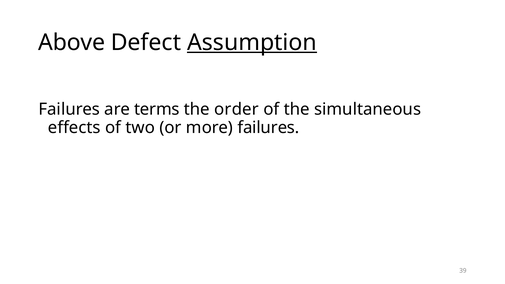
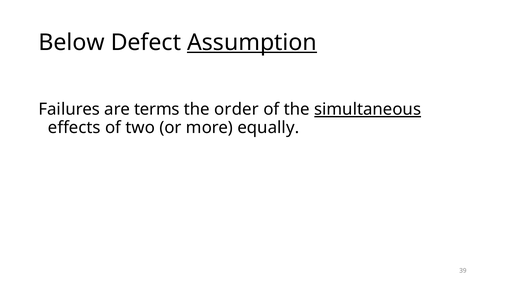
Above: Above -> Below (72, 42)
simultaneous underline: none -> present (368, 109)
more failures: failures -> equally (268, 128)
